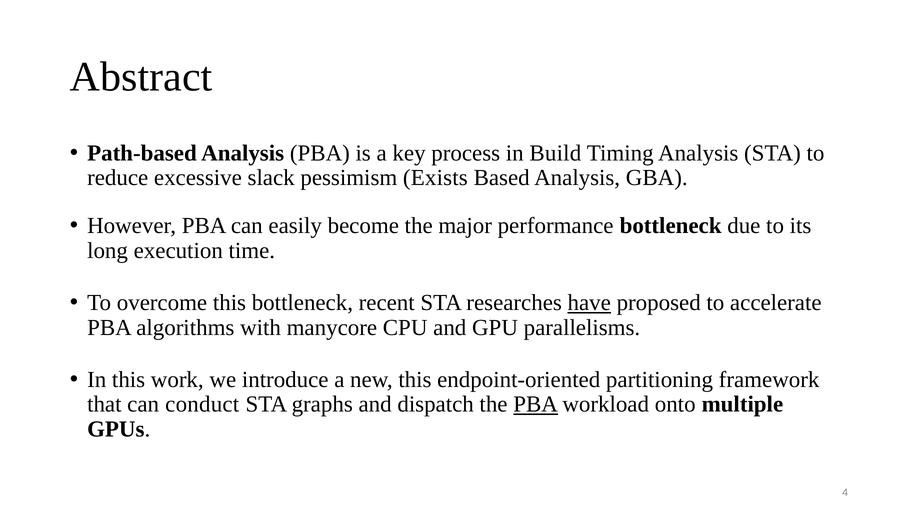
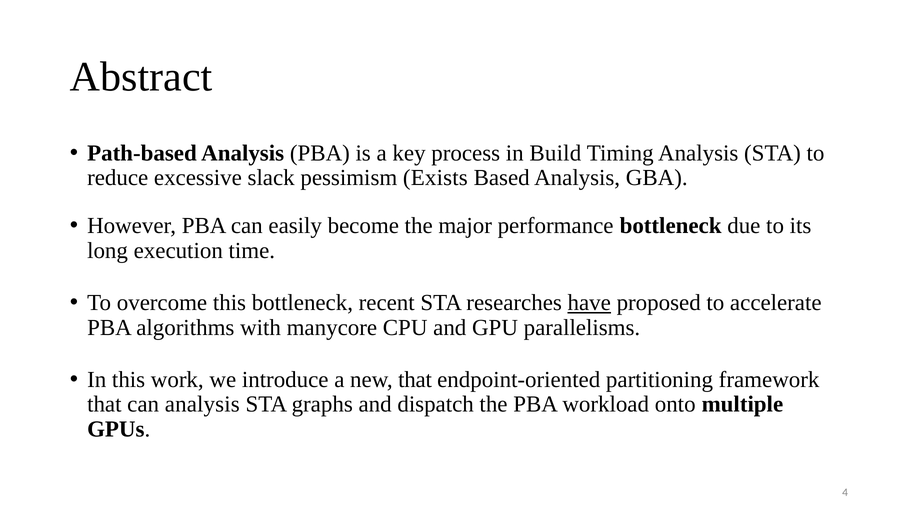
new this: this -> that (415, 380)
can conduct: conduct -> analysis (202, 405)
PBA underline: present -> none (536, 405)
